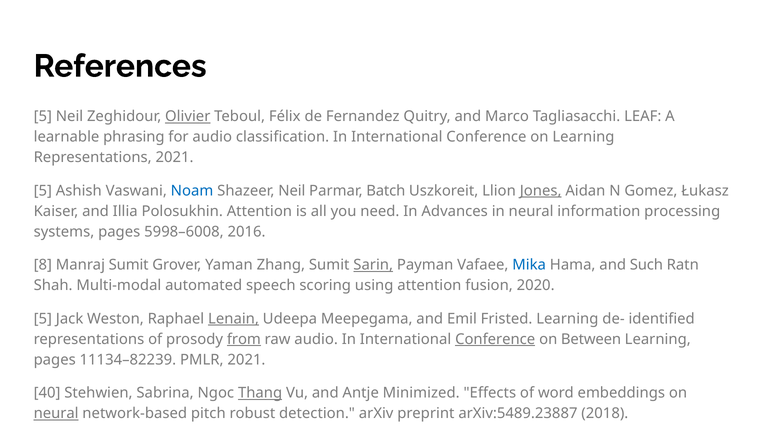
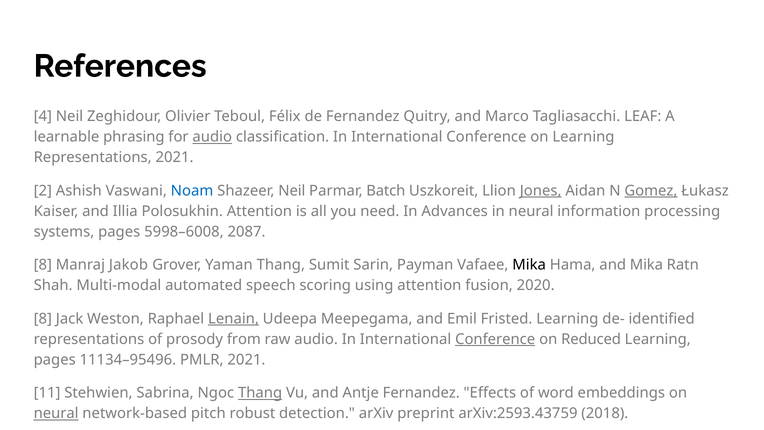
5: 5 -> 4 (43, 117)
Olivier underline: present -> none (188, 117)
audio underline: none -> present (212, 137)
5: 5 -> 2 (43, 191)
Gomez underline: none -> present (651, 191)
2016: 2016 -> 2087 (247, 232)
Manraj Sumit: Sumit -> Jakob (129, 265)
Yaman Zhang: Zhang -> Thang (281, 265)
Sarin underline: present -> none (373, 265)
Mika colour: blue -> black (529, 265)
and Such: Such -> Mika (646, 265)
5: 5 -> 8 (43, 319)
from underline: present -> none (244, 339)
Between: Between -> Reduced (591, 339)
11134–82239: 11134–82239 -> 11134–95496 (128, 360)
40: 40 -> 11 (47, 393)
Antje Minimized: Minimized -> Fernandez (421, 393)
arXiv:5489.23887: arXiv:5489.23887 -> arXiv:2593.43759 (518, 413)
